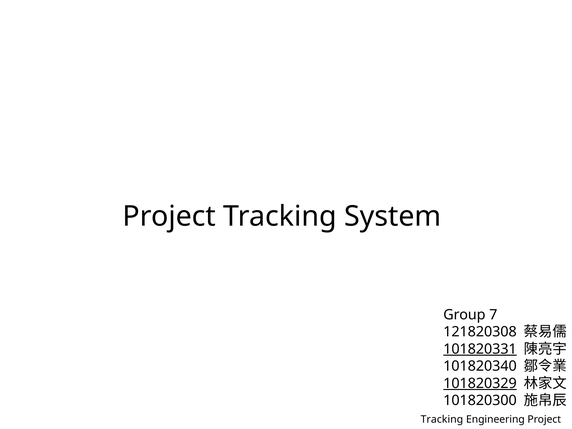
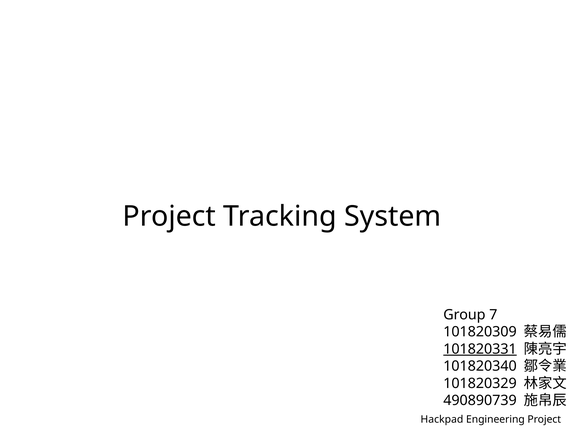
121820308: 121820308 -> 101820309 (480, 332)
101820329 underline: present -> none (480, 383)
101820300: 101820300 -> 490890739 (480, 401)
Tracking: Tracking -> Hackpad (442, 420)
